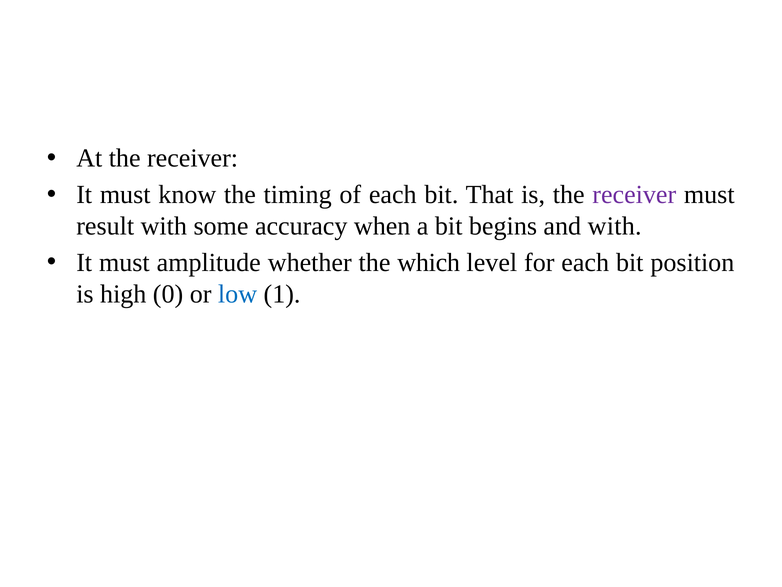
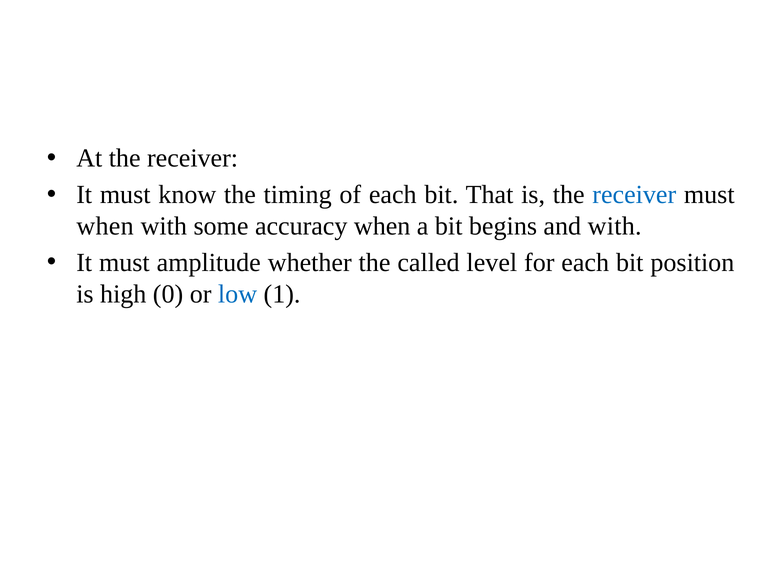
receiver colour: purple -> blue (634, 195)
result: result -> when (105, 226)
which: which -> called (429, 262)
